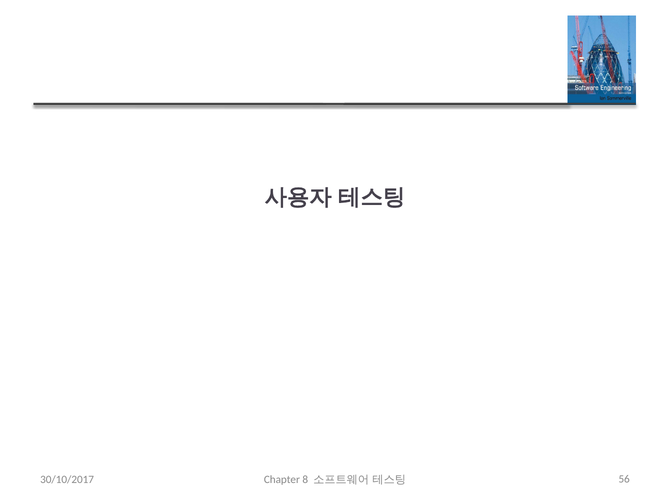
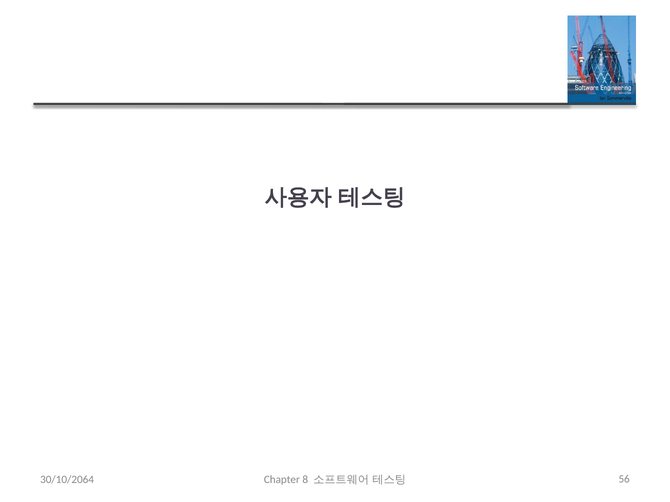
30/10/2017: 30/10/2017 -> 30/10/2064 (67, 480)
